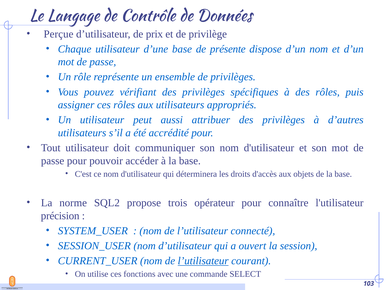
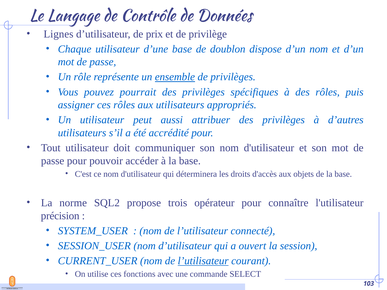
Perçue: Perçue -> Lignes (59, 34)
présente: présente -> doublon (228, 49)
ensemble underline: none -> present (175, 77)
vérifiant: vérifiant -> pourrait (138, 92)
